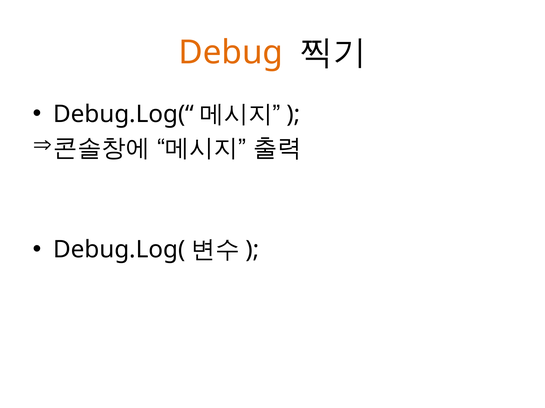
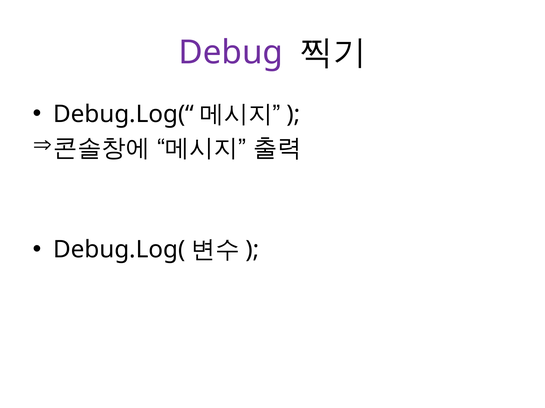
Debug colour: orange -> purple (231, 53)
